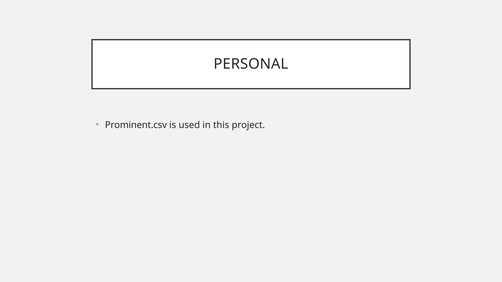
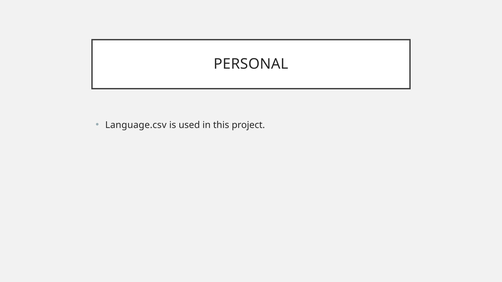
Prominent.csv: Prominent.csv -> Language.csv (136, 125)
